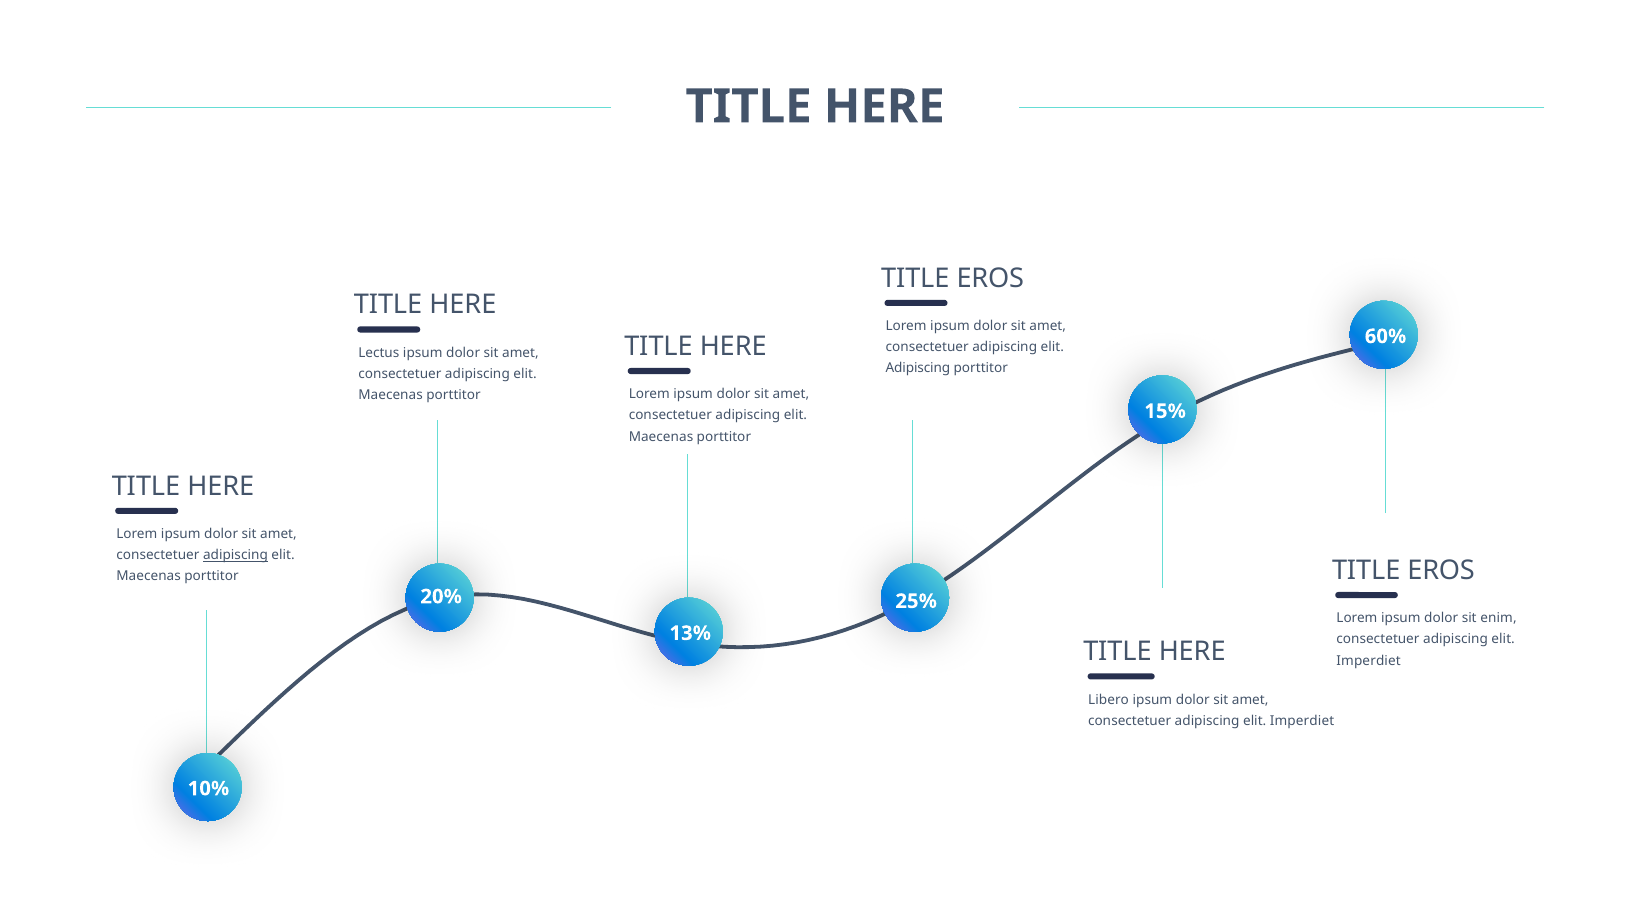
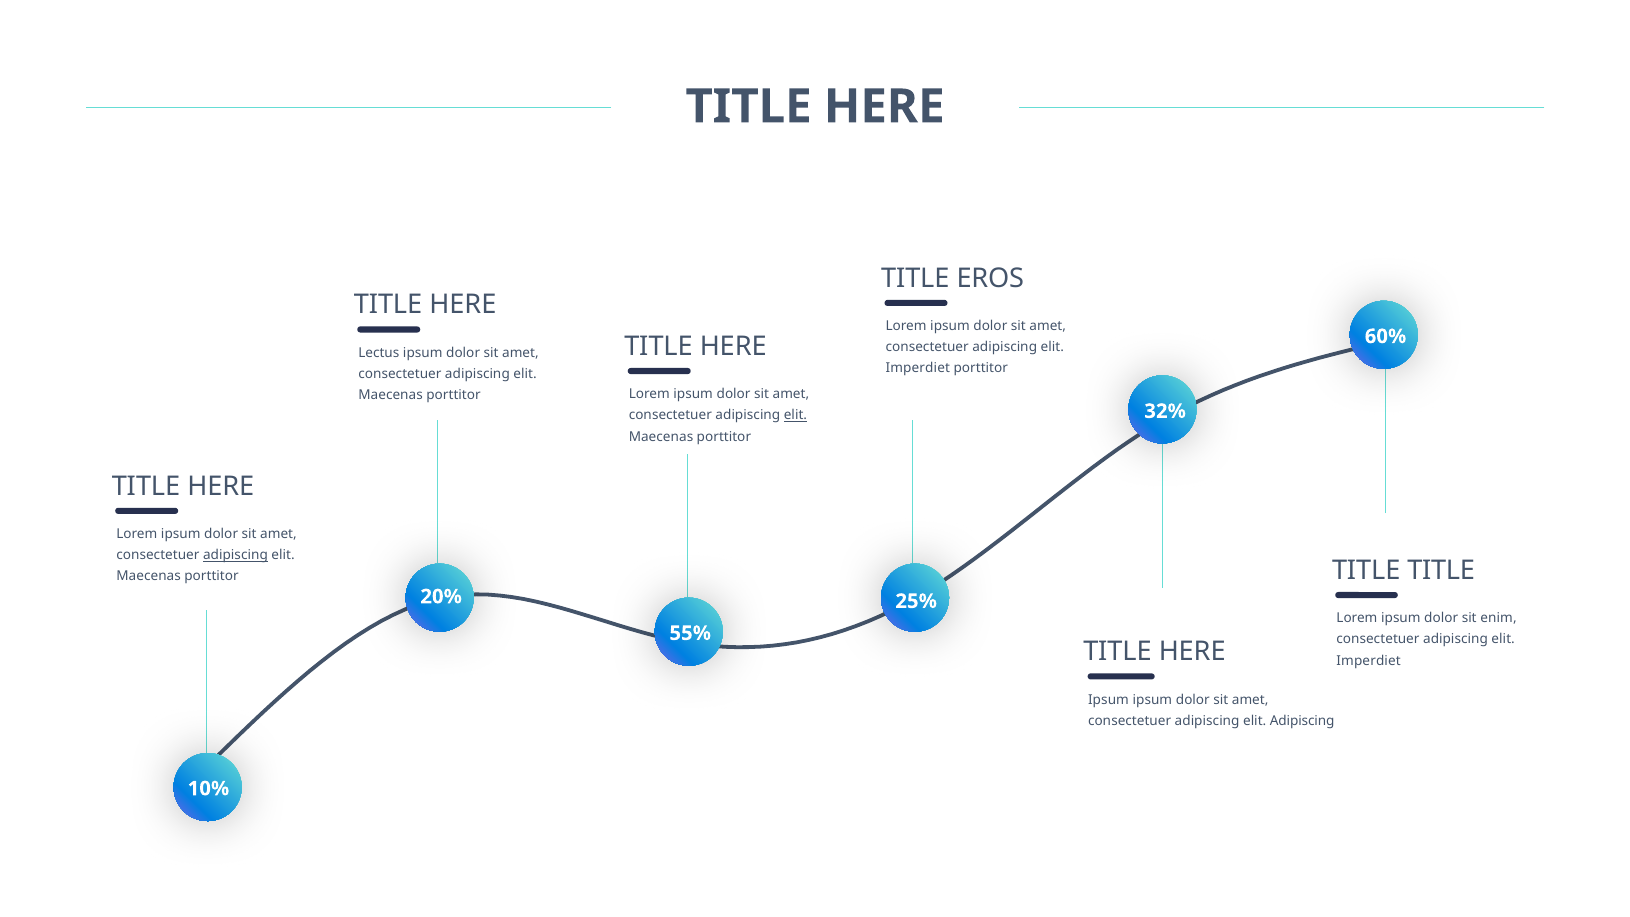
Adipiscing: Adipiscing -> Imperdiet (918, 368)
15%: 15% -> 32% (1165, 411)
elit underline: none -> present (795, 415)
EROS: EROS -> TITLE (1441, 570)
13%: 13% -> 55% (690, 633)
Libero: Libero -> Ipsum (1108, 700)
Imperdiet: Imperdiet -> Adipiscing (1302, 721)
